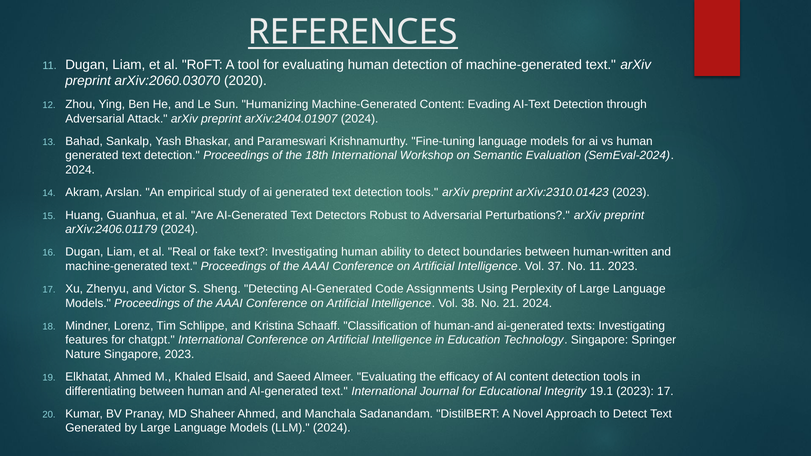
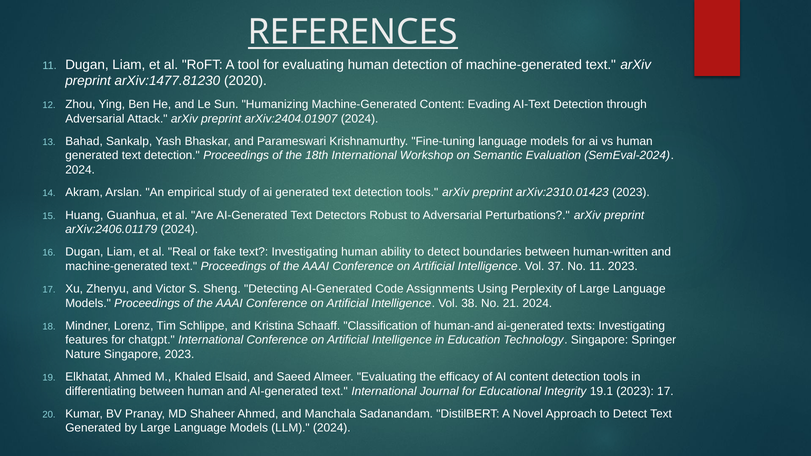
arXiv:2060.03070: arXiv:2060.03070 -> arXiv:1477.81230 (167, 81)
